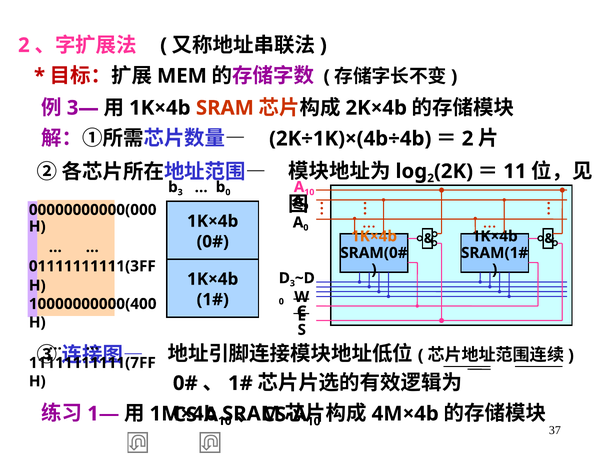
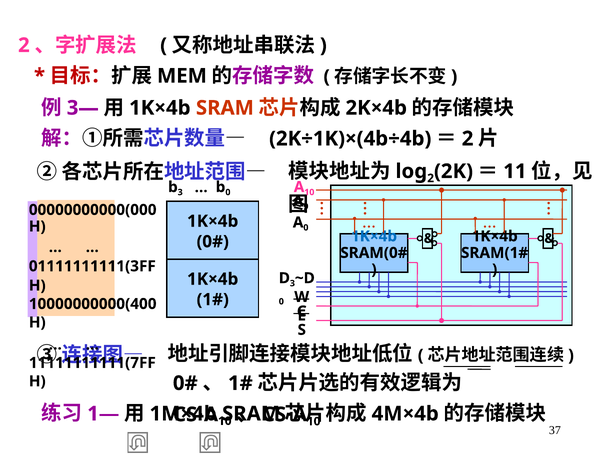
1K×4b colour: orange -> blue (374, 236)
